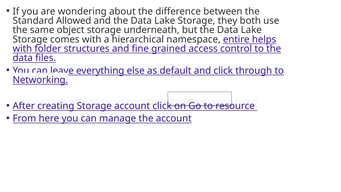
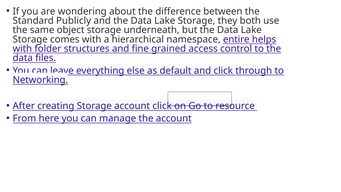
Allowed: Allowed -> Publicly (74, 21)
